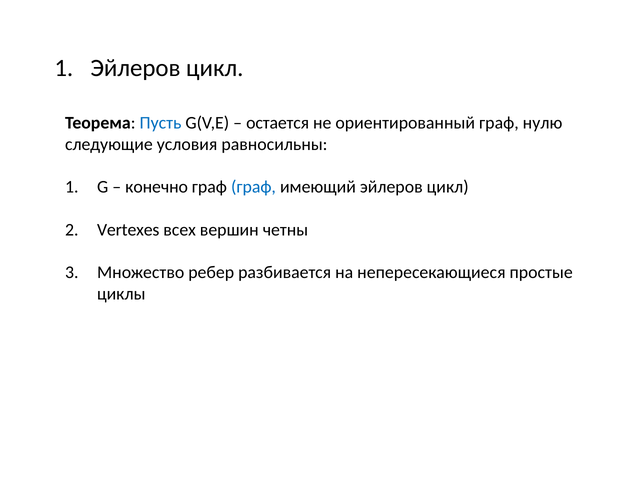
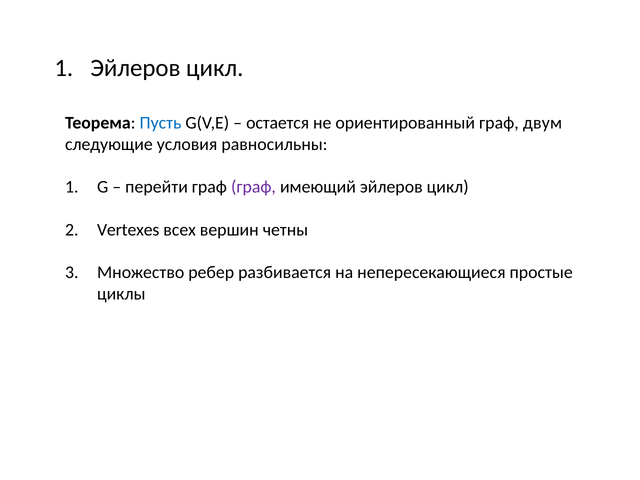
нулю: нулю -> двум (543, 123)
конечно: конечно -> перейти (157, 187)
граф colour: blue -> purple (253, 187)
